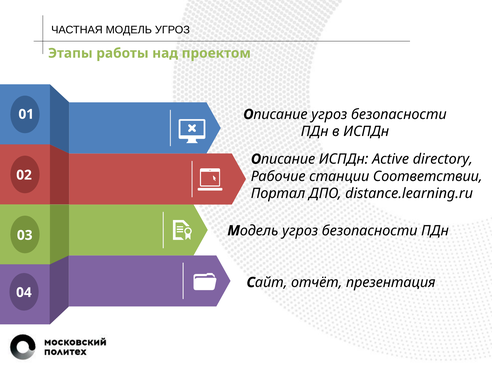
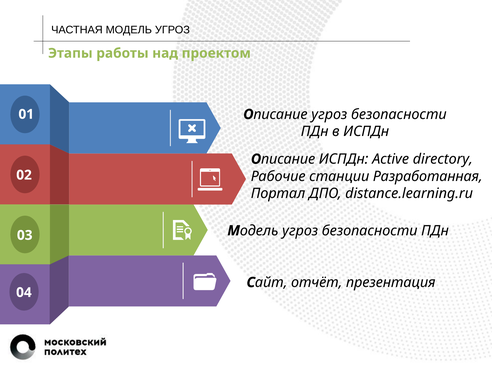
Соответствии: Соответствии -> Разработанная (428, 176)
